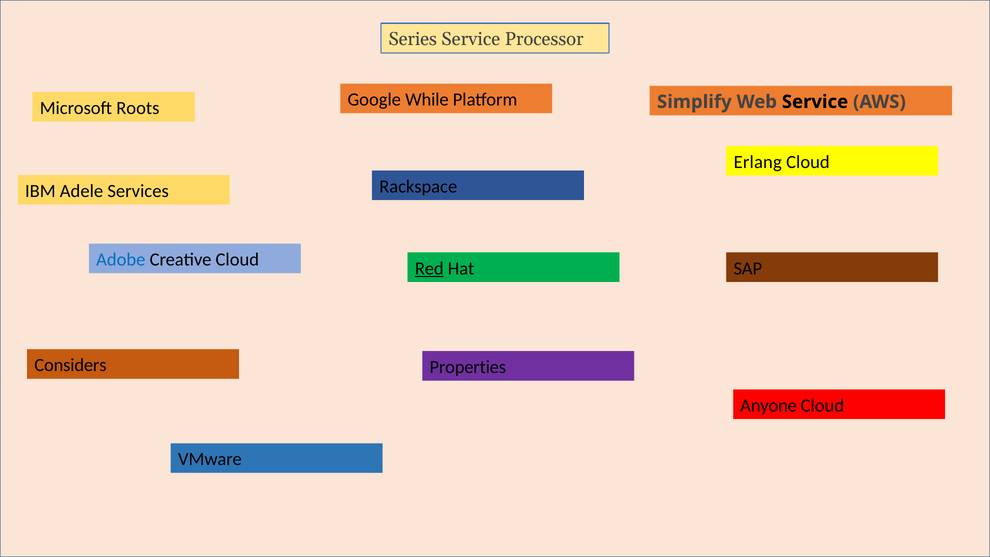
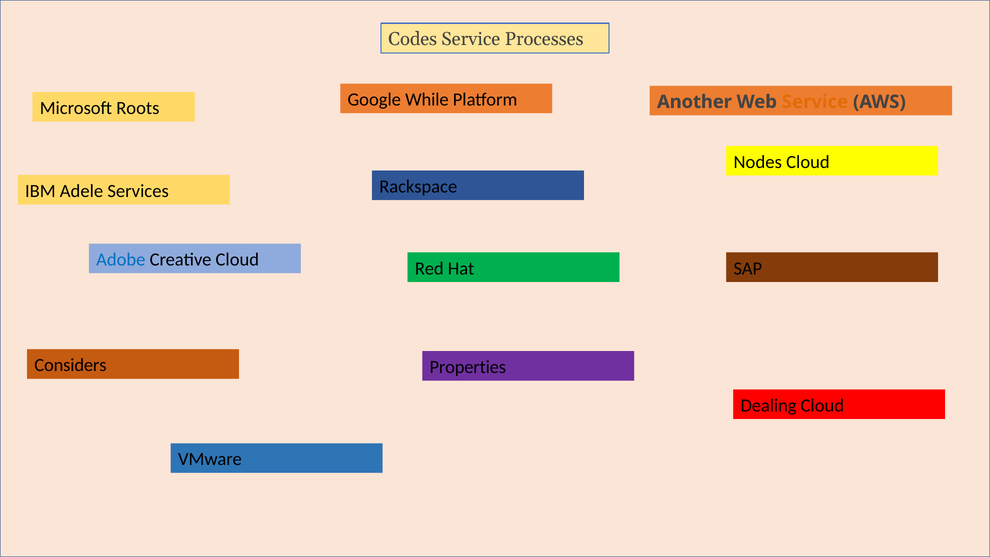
Series: Series -> Codes (413, 39)
Processor: Processor -> Processes (544, 39)
Simplify: Simplify -> Another (694, 102)
Service colour: black -> orange (815, 102)
Erlang: Erlang -> Nodes (758, 162)
Red underline: present -> none (429, 268)
Anyone: Anyone -> Dealing (769, 405)
